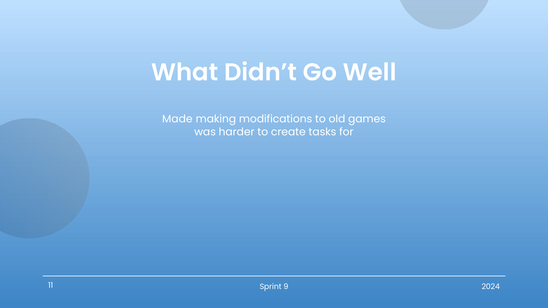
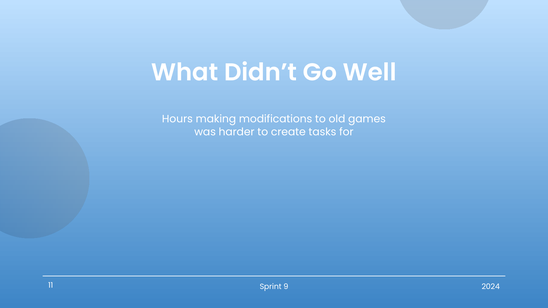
Made: Made -> Hours (177, 119)
